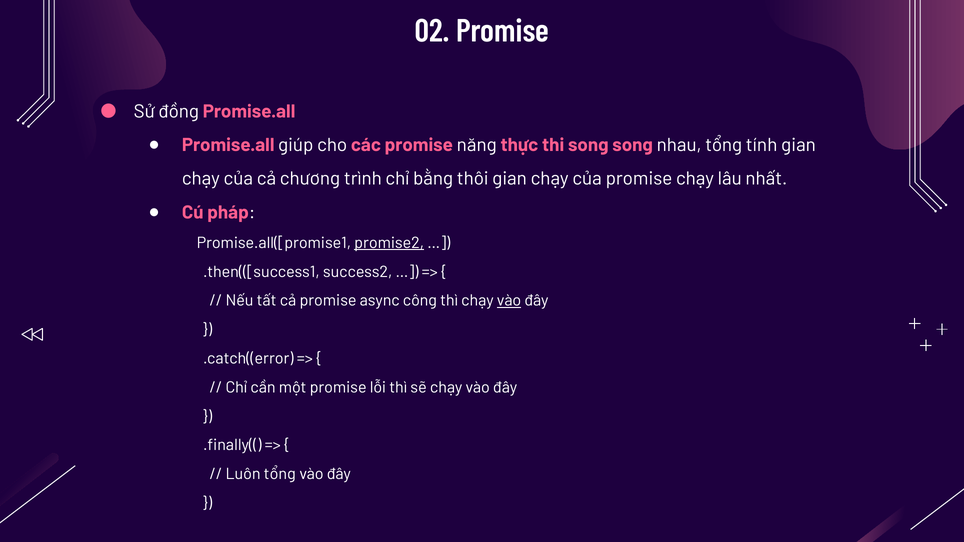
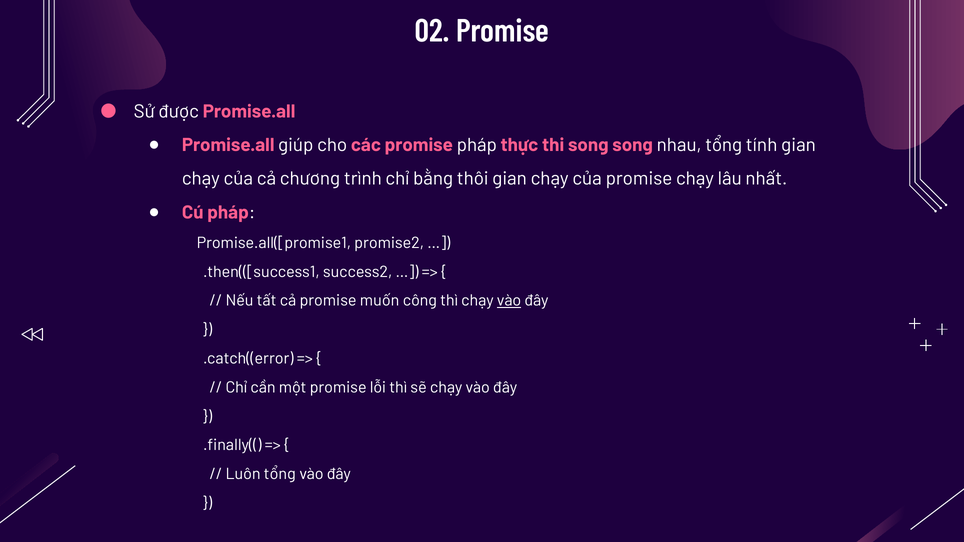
đồng: đồng -> được (179, 111)
promise năng: năng -> pháp (477, 145)
promise2 underline: present -> none (389, 243)
async: async -> muốn (380, 301)
